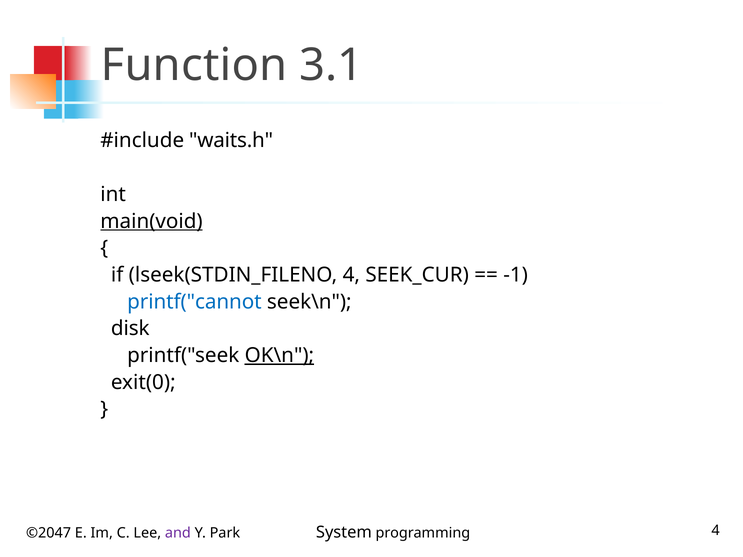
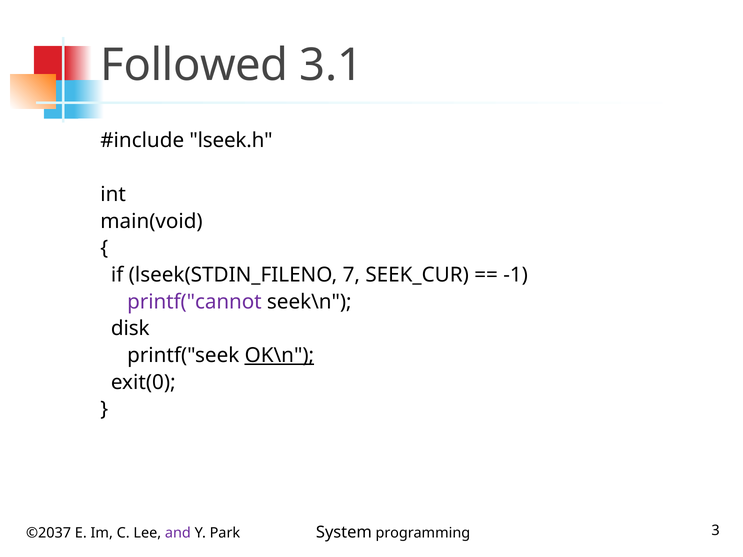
Function: Function -> Followed (194, 65)
waits.h: waits.h -> lseek.h (231, 141)
main(void underline: present -> none (151, 221)
lseek(STDIN_FILENO 4: 4 -> 7 (351, 275)
printf("cannot colour: blue -> purple (194, 302)
©2047: ©2047 -> ©2037 (49, 533)
Park 4: 4 -> 3 (716, 531)
